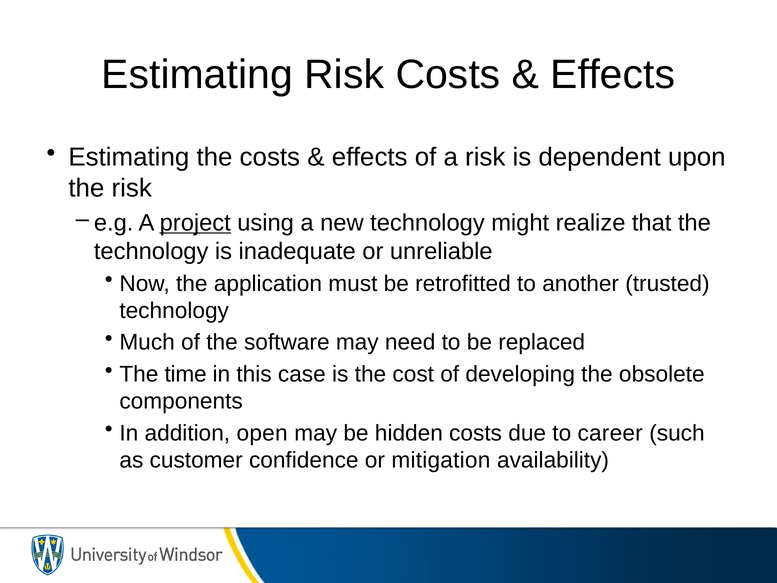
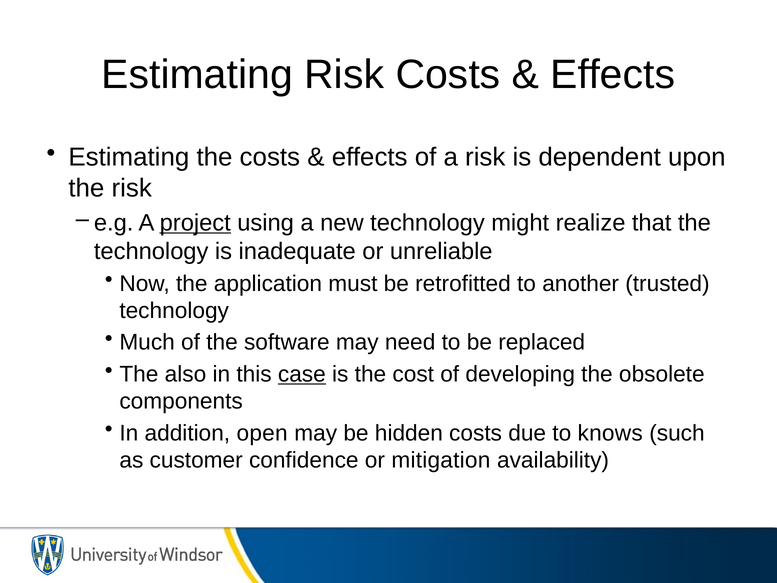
time: time -> also (185, 374)
case underline: none -> present (302, 374)
career: career -> knows (610, 433)
